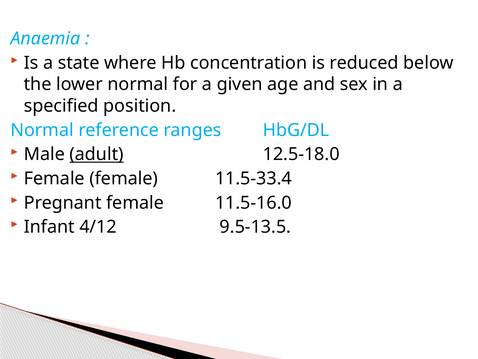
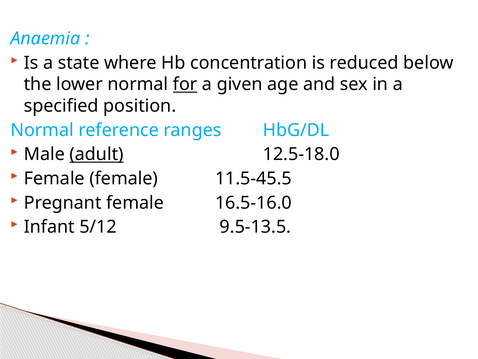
for underline: none -> present (185, 84)
11.5-33.4: 11.5-33.4 -> 11.5-45.5 (253, 178)
11.5-16.0: 11.5-16.0 -> 16.5-16.0 (253, 203)
4/12: 4/12 -> 5/12 (98, 227)
